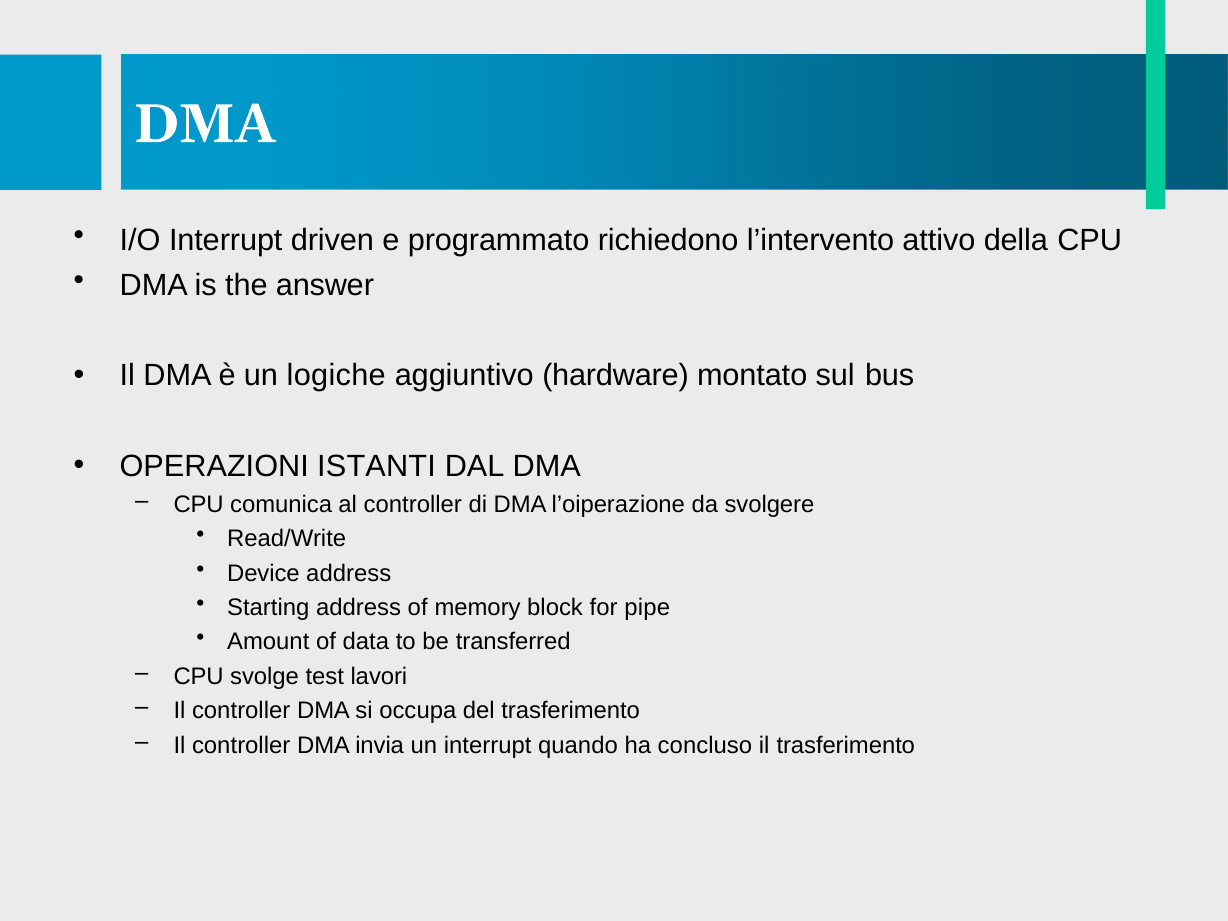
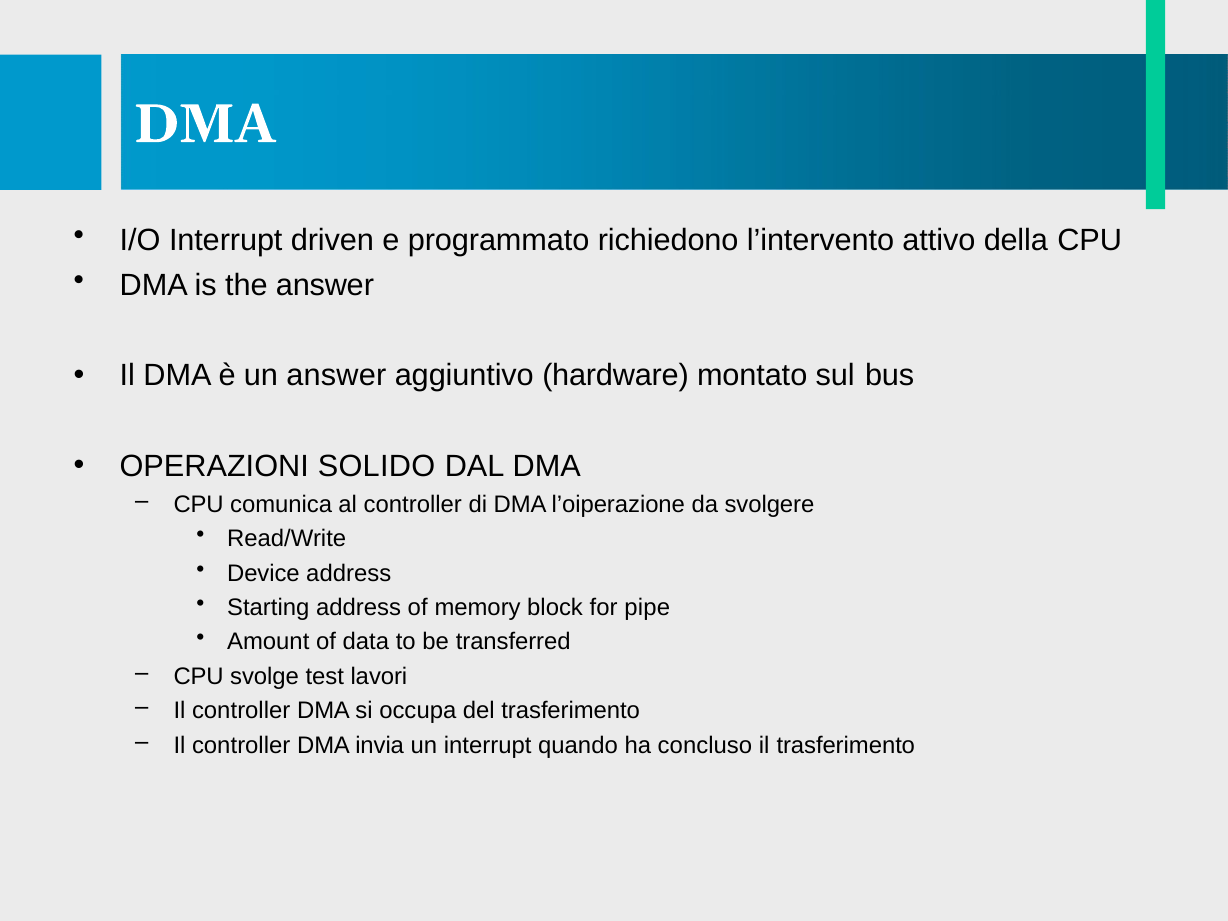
un logiche: logiche -> answer (336, 376)
ISTANTI: ISTANTI -> SOLIDO (376, 466)
